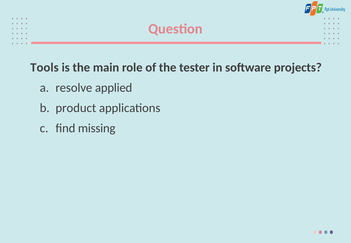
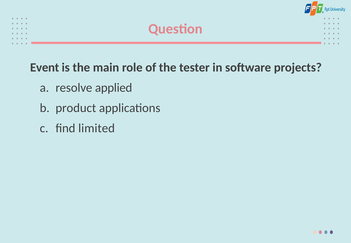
Tools: Tools -> Event (45, 68)
missing: missing -> limited (97, 128)
